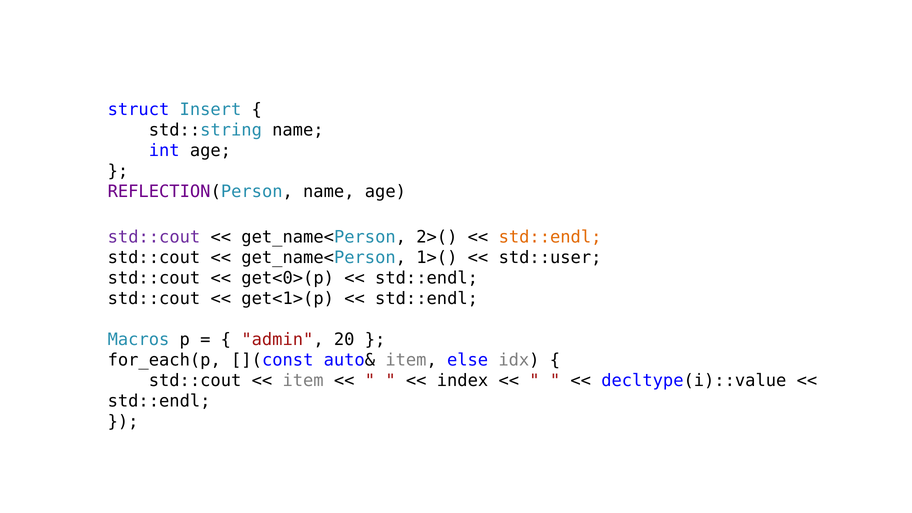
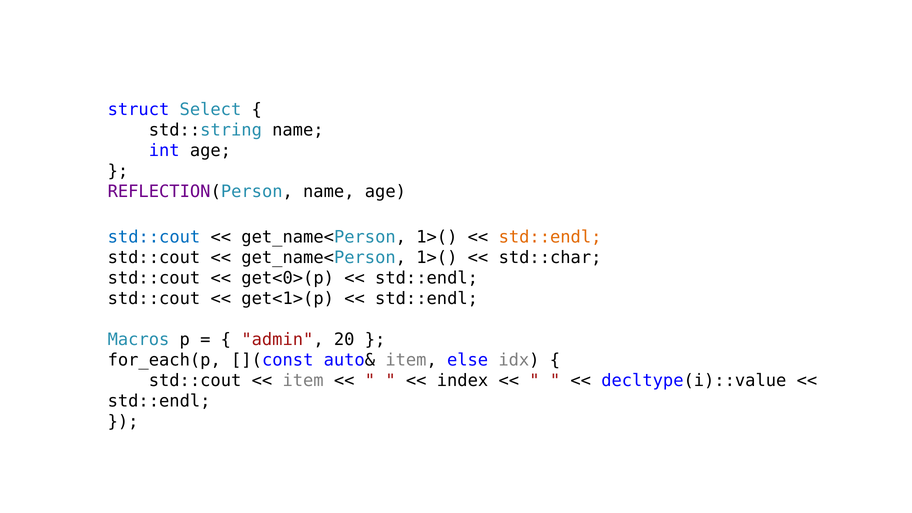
Insert: Insert -> Select (210, 109)
std::cout colour: purple -> blue (154, 237)
2>(: 2>( -> 1>( (437, 237)
std::user: std::user -> std::char (550, 258)
